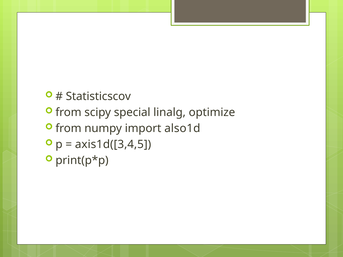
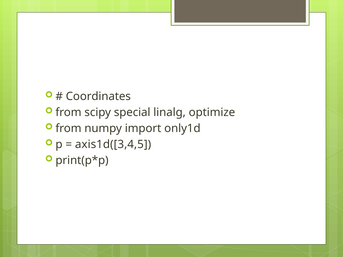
Statisticscov: Statisticscov -> Coordinates (98, 97)
also1d: also1d -> only1d (182, 129)
